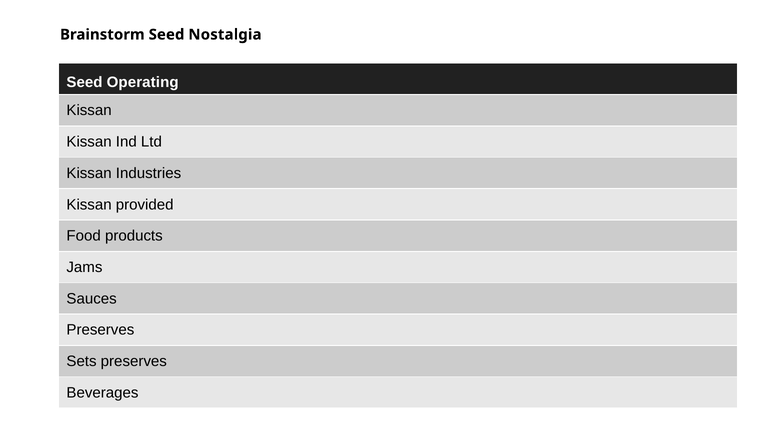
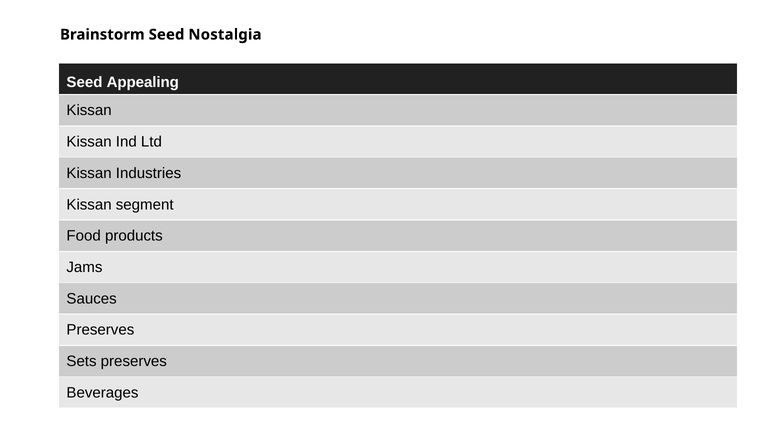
Operating: Operating -> Appealing (143, 83)
provided: provided -> segment (145, 205)
